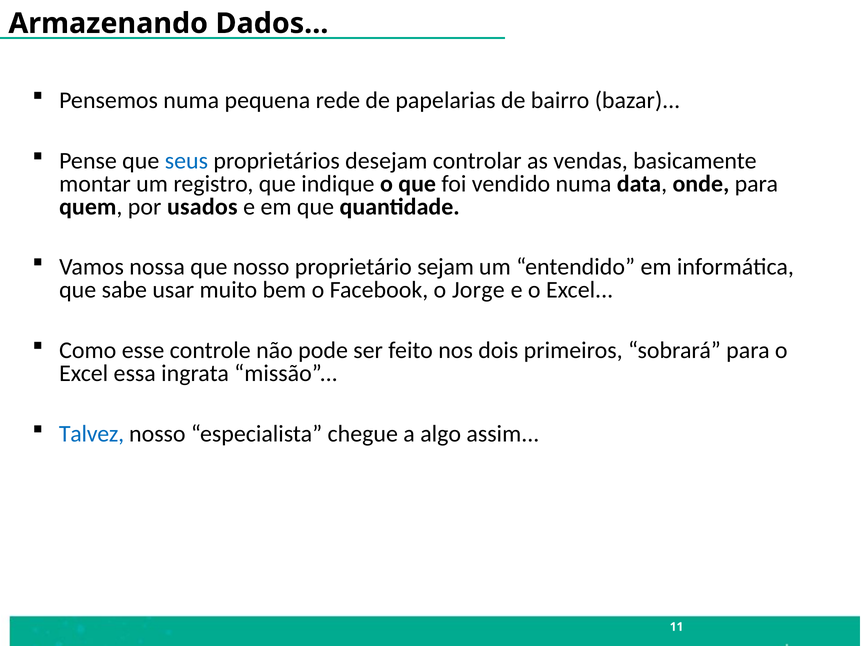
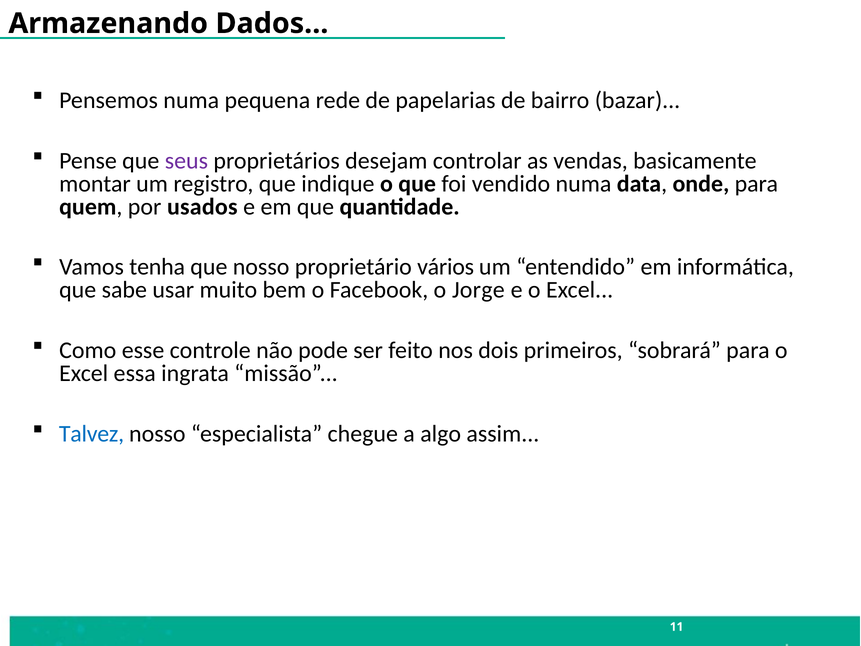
seus colour: blue -> purple (186, 161)
nossa: nossa -> tenha (157, 267)
sejam: sejam -> vários (446, 267)
